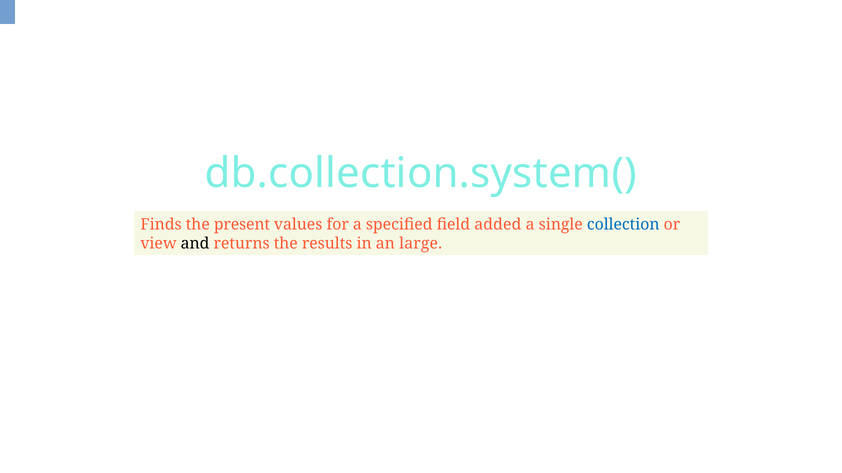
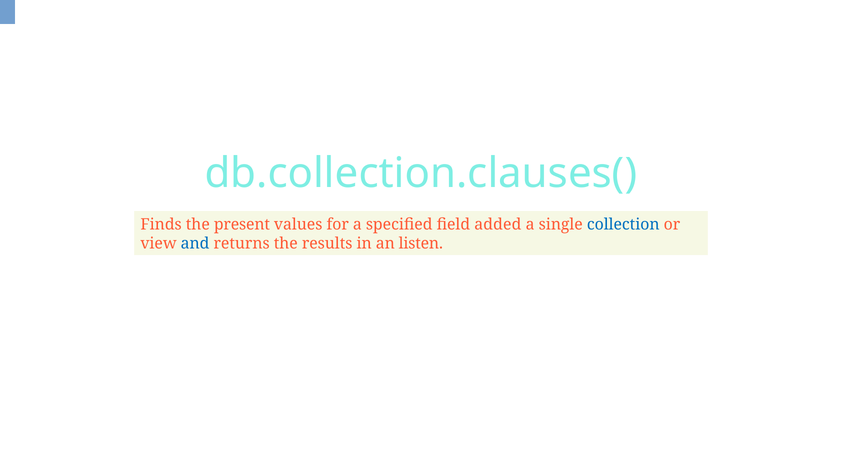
db.collection.system(: db.collection.system( -> db.collection.clauses( (421, 173)
and colour: black -> blue (195, 244)
large: large -> listen (421, 244)
